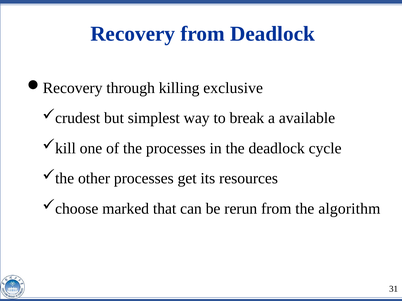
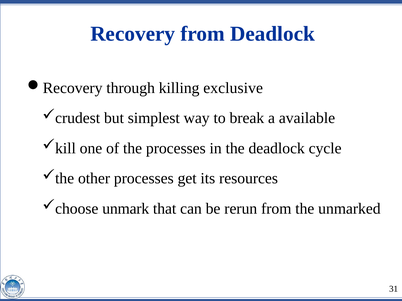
marked: marked -> unmark (126, 209)
algorithm: algorithm -> unmarked (349, 209)
